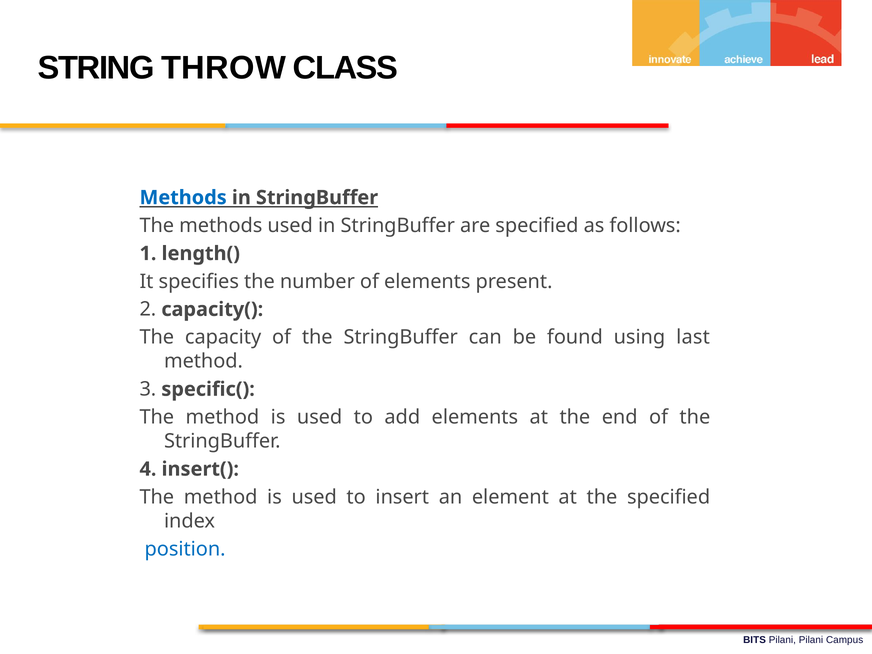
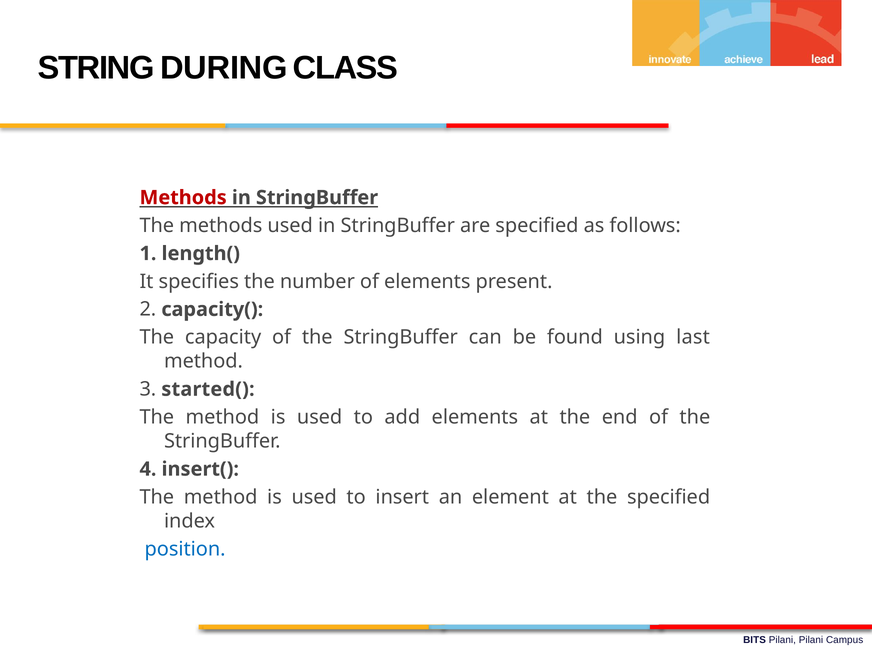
THROW: THROW -> DURING (224, 68)
Methods colour: blue -> red (183, 198)
specific(: specific( -> started( (208, 389)
